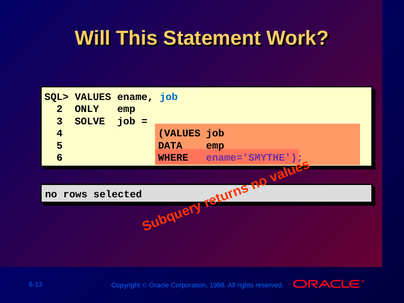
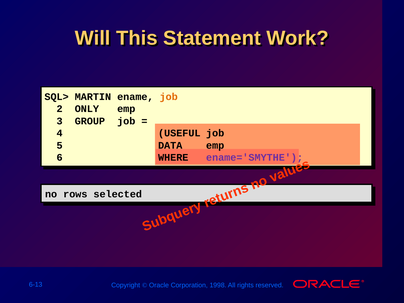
SQL> VALUES: VALUES -> MARTIN (93, 97)
job colour: blue -> orange (169, 97)
SOLVE: SOLVE -> GROUP (90, 121)
4 VALUES: VALUES -> USEFUL (179, 133)
